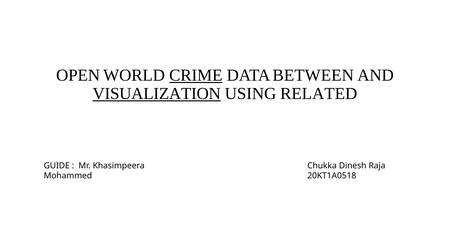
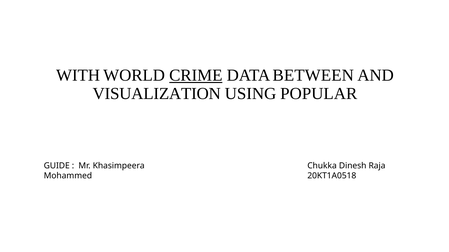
OPEN: OPEN -> WITH (78, 76)
VISUALIZATION underline: present -> none (157, 94)
RELATED: RELATED -> POPULAR (319, 94)
